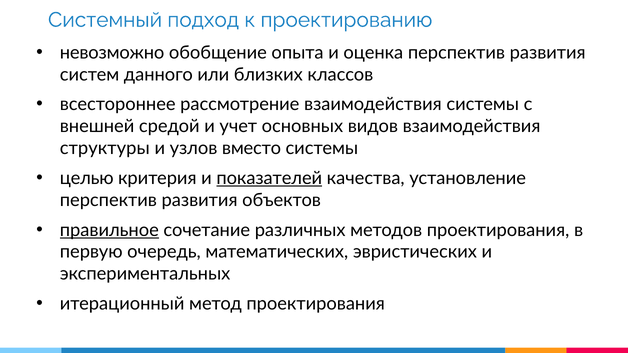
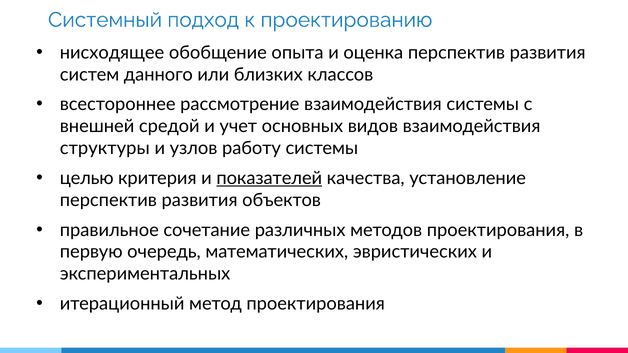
невозможно: невозможно -> нисходящее (112, 53)
вместо: вместо -> работу (251, 148)
правильное underline: present -> none (109, 230)
